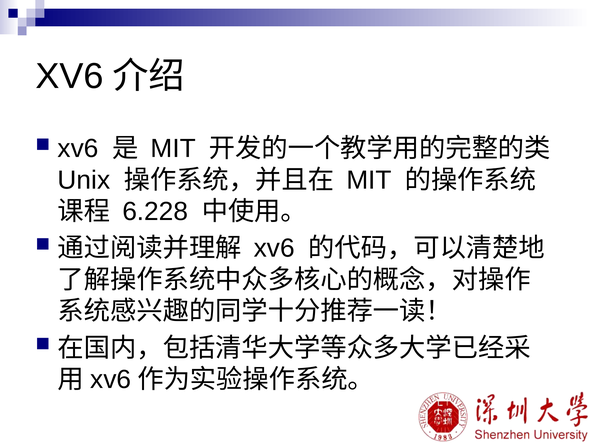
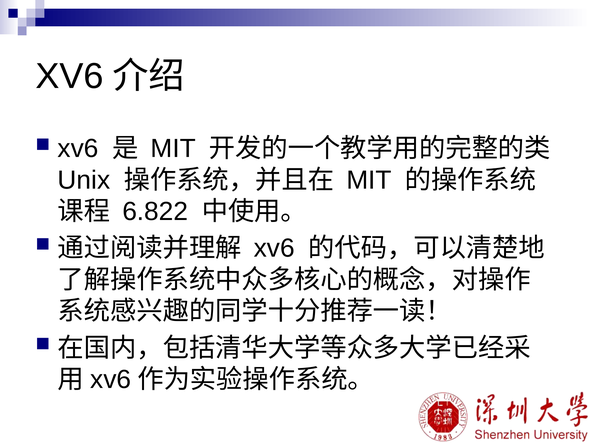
6.228: 6.228 -> 6.822 (155, 212)
